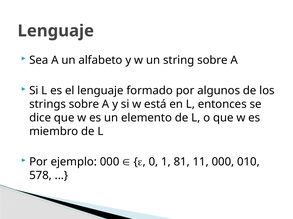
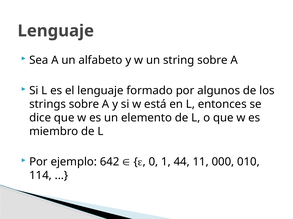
ejemplo 000: 000 -> 642 (110, 162)
81: 81 -> 44 (182, 162)
578: 578 -> 114 (41, 176)
